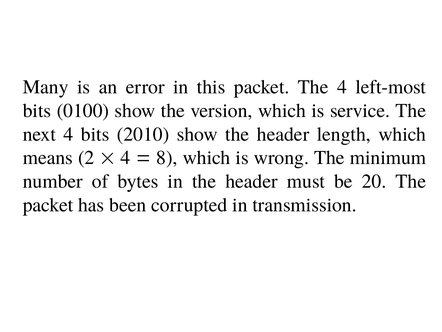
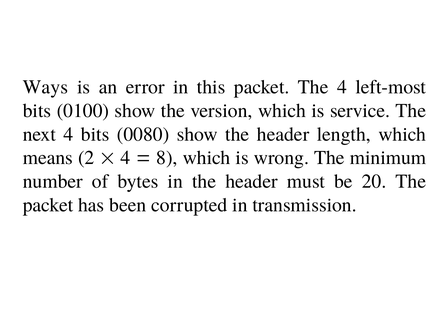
Many: Many -> Ways (46, 87)
2010: 2010 -> 0080 (143, 134)
